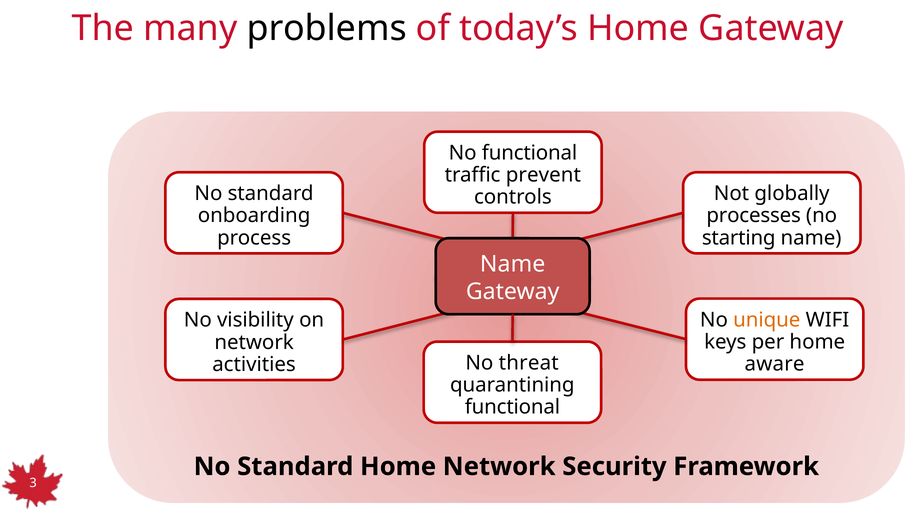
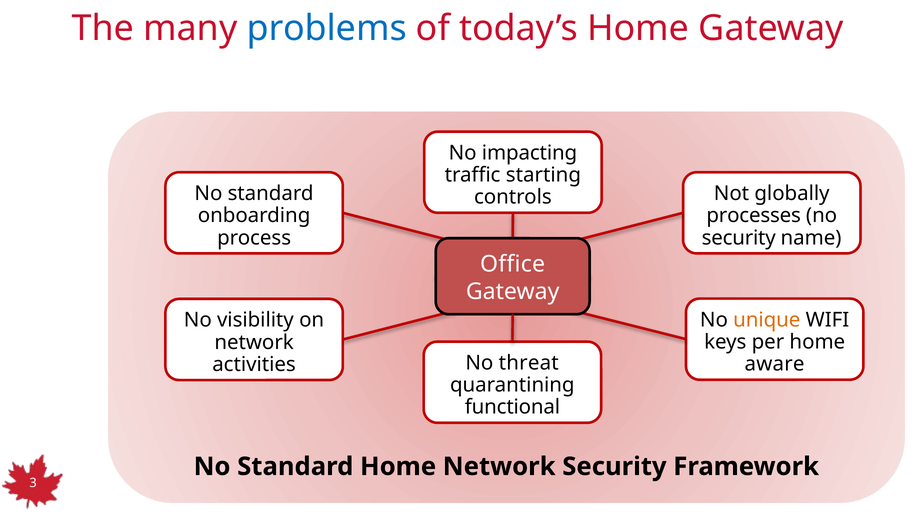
problems colour: black -> blue (327, 29)
No functional: functional -> impacting (530, 153)
prevent: prevent -> starting (543, 175)
starting: starting -> security (739, 238)
Name: Name -> Office (513, 264)
